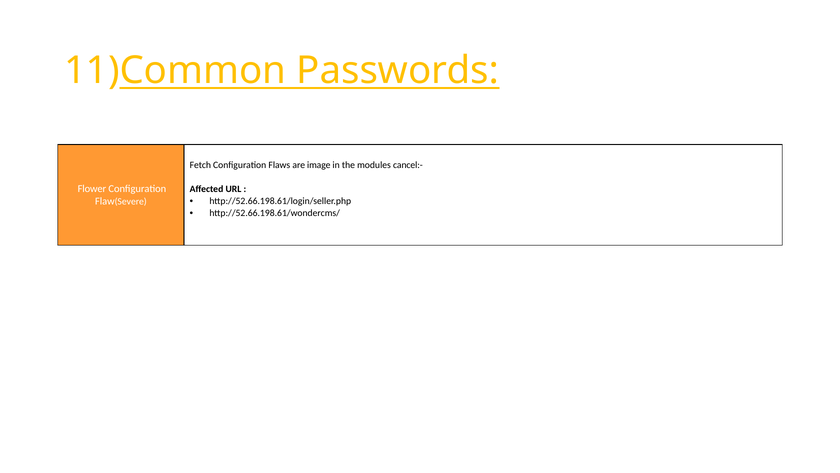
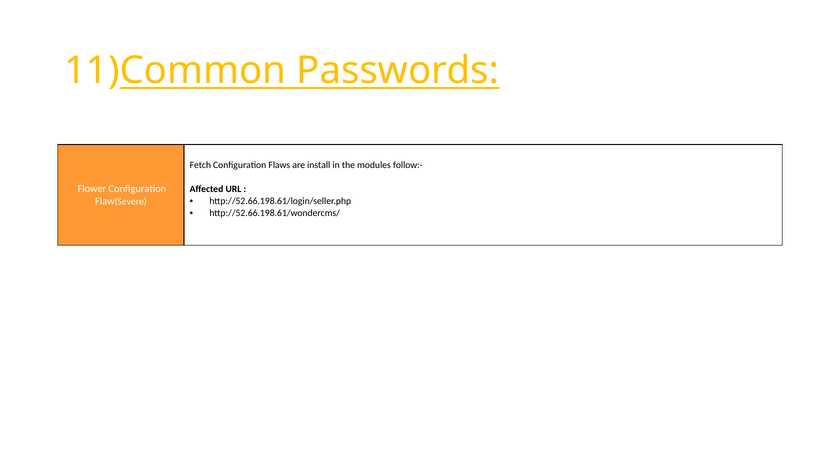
image: image -> install (319, 165)
cancel:-: cancel:- -> follow:- (408, 165)
